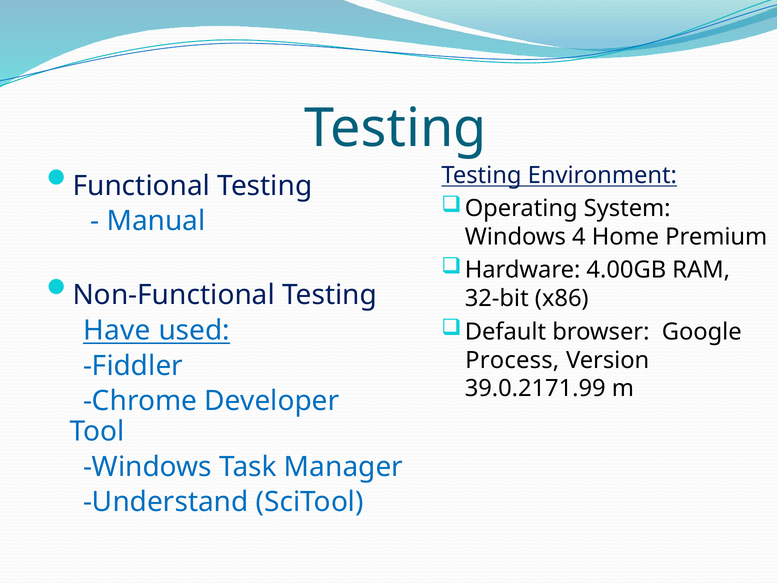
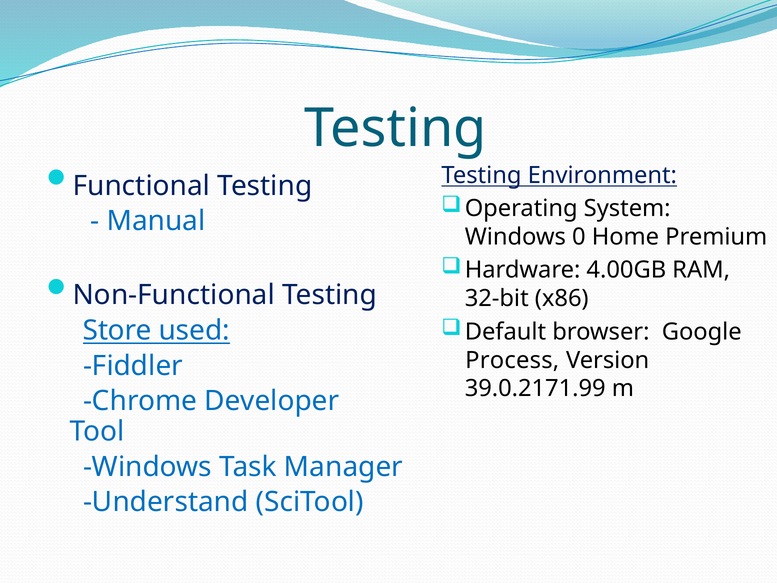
4: 4 -> 0 (579, 237)
Have: Have -> Store (117, 330)
